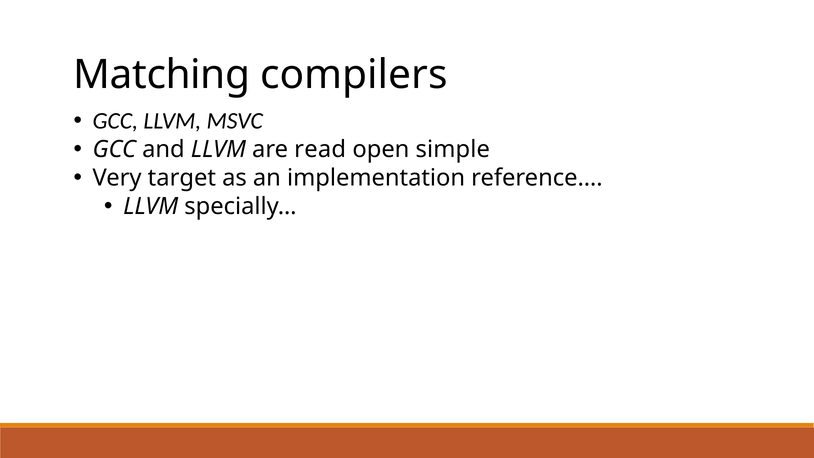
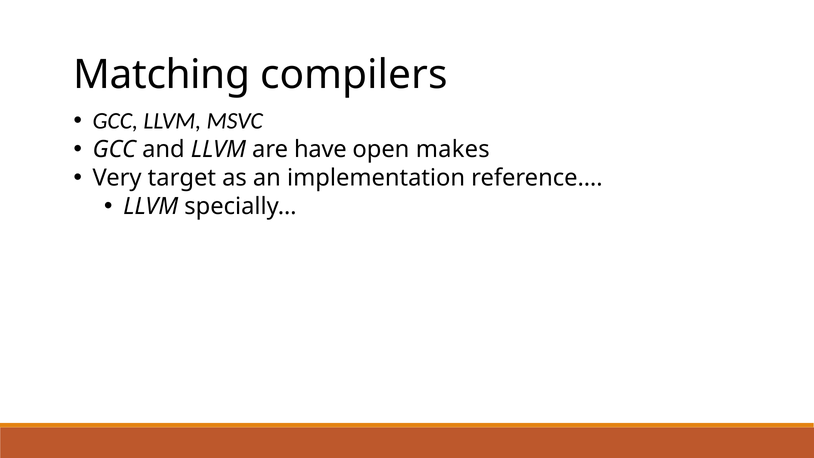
read: read -> have (320, 150)
simple: simple -> makes (453, 150)
